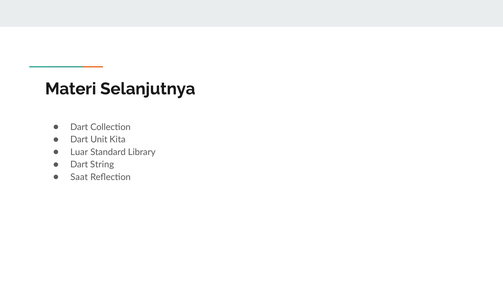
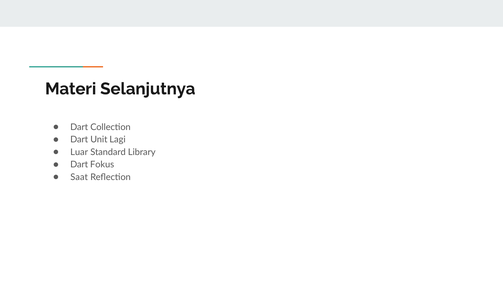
Kita: Kita -> Lagi (118, 140)
String: String -> Fokus (102, 164)
